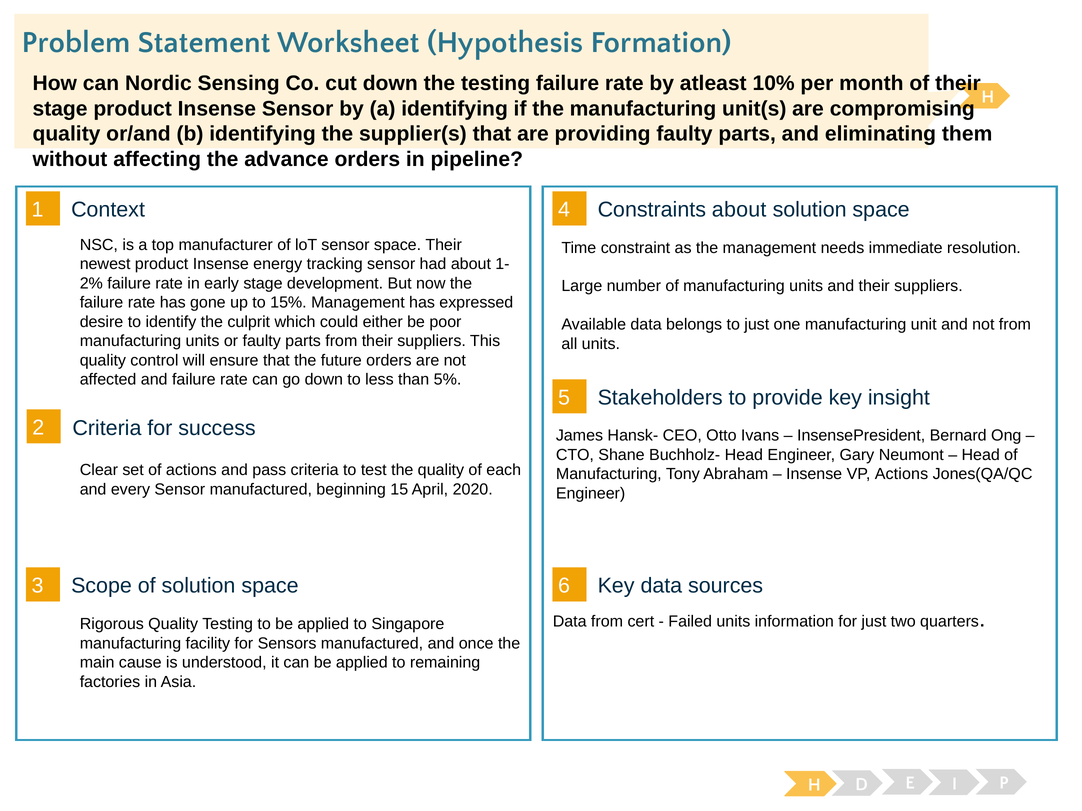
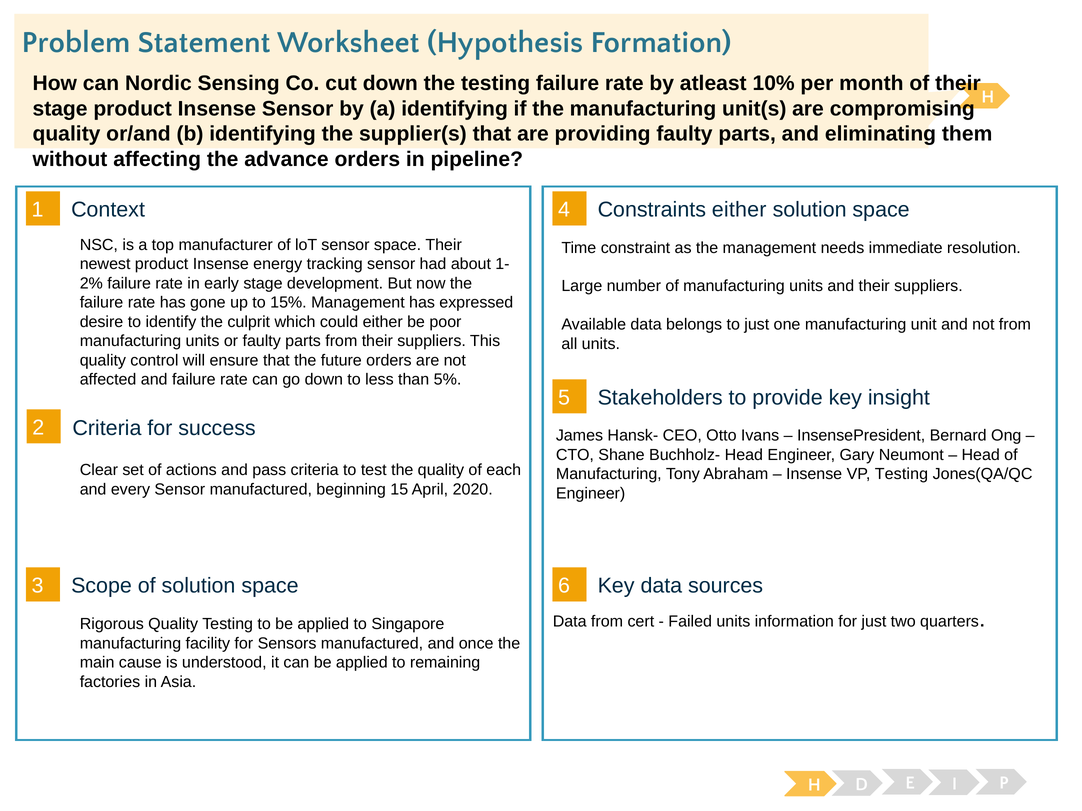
Constraints about: about -> either (739, 210)
VP Actions: Actions -> Testing (901, 474)
